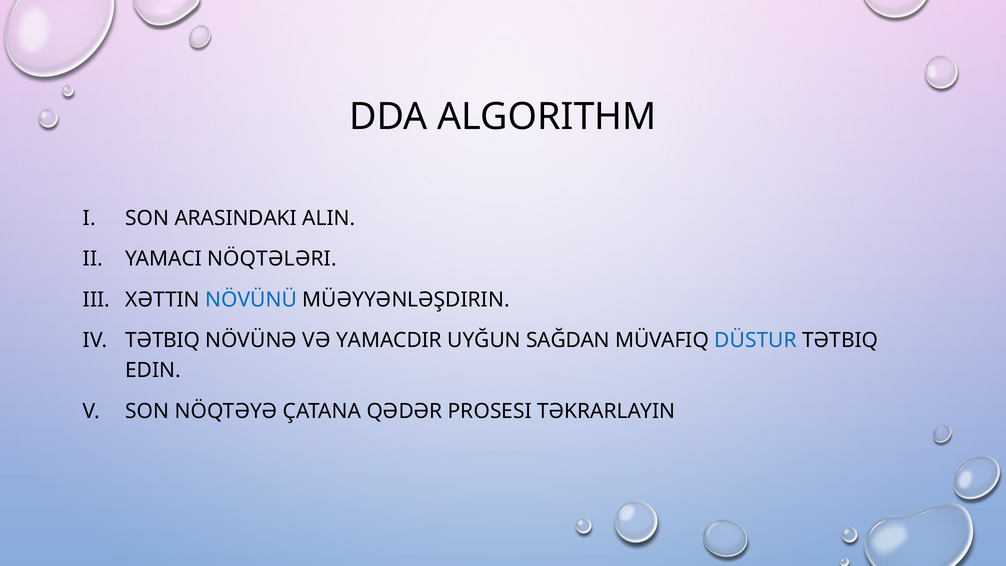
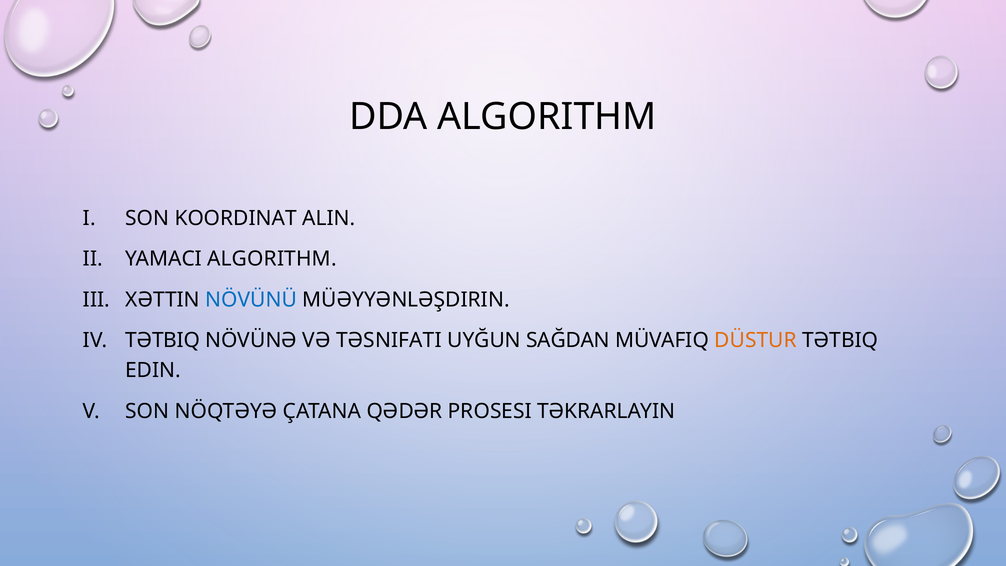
ARASINDAKI: ARASINDAKI -> KOORDINAT (236, 218)
YAMACI NÖQTƏLƏRI: NÖQTƏLƏRI -> ALGORITHM (272, 259)
YAMACDIR: YAMACDIR -> TƏSNIFATI (389, 340)
DÜSTUR colour: blue -> orange (756, 340)
